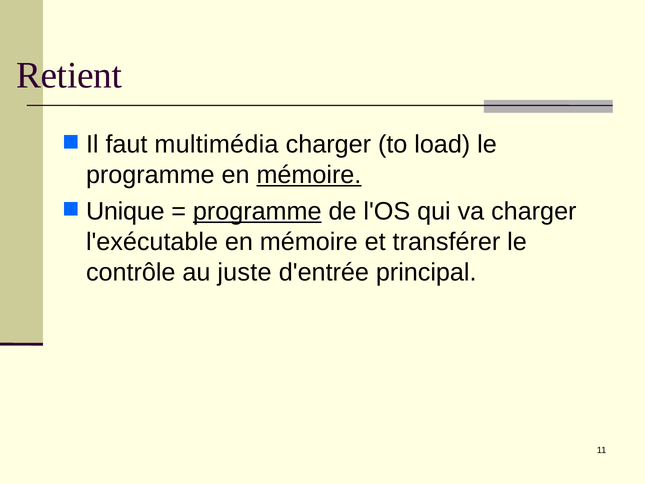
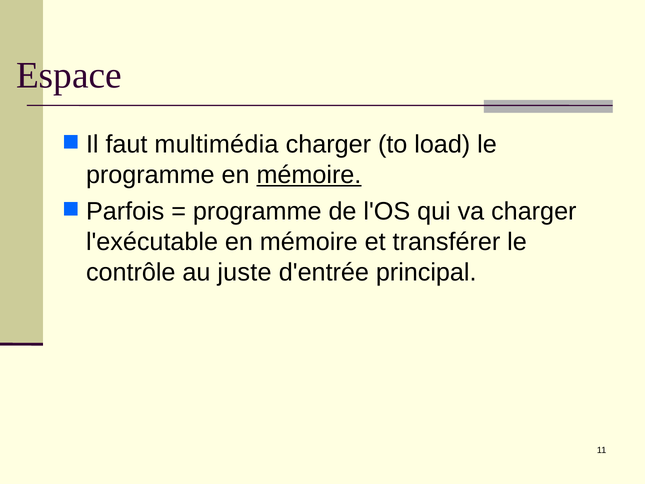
Retient: Retient -> Espace (69, 75)
Unique: Unique -> Parfois (125, 211)
programme underline: present -> none (257, 211)
